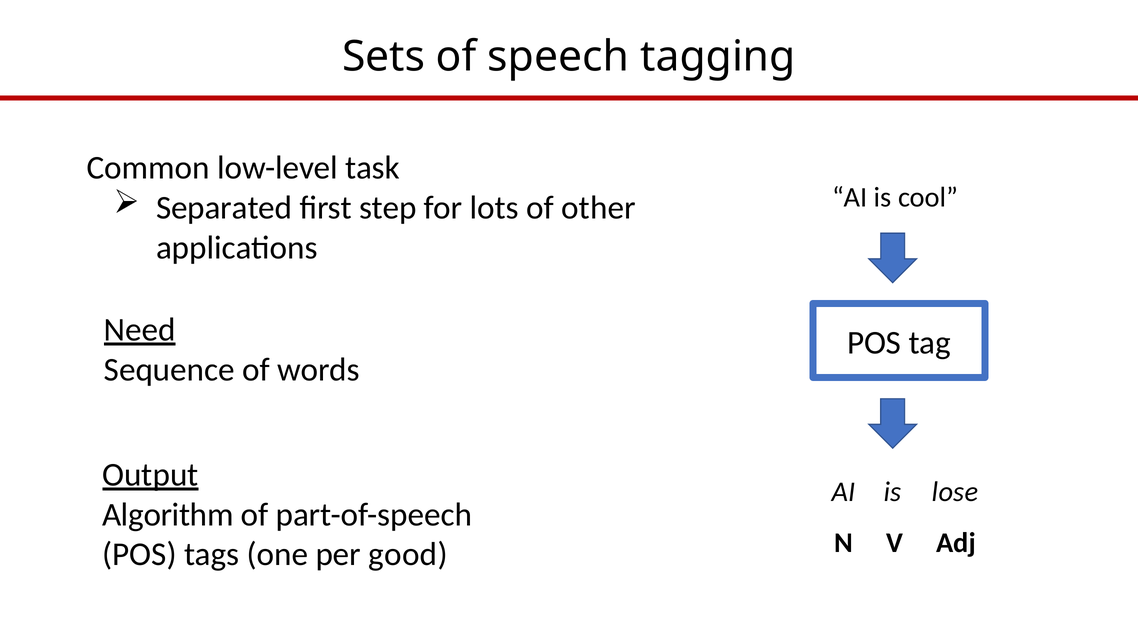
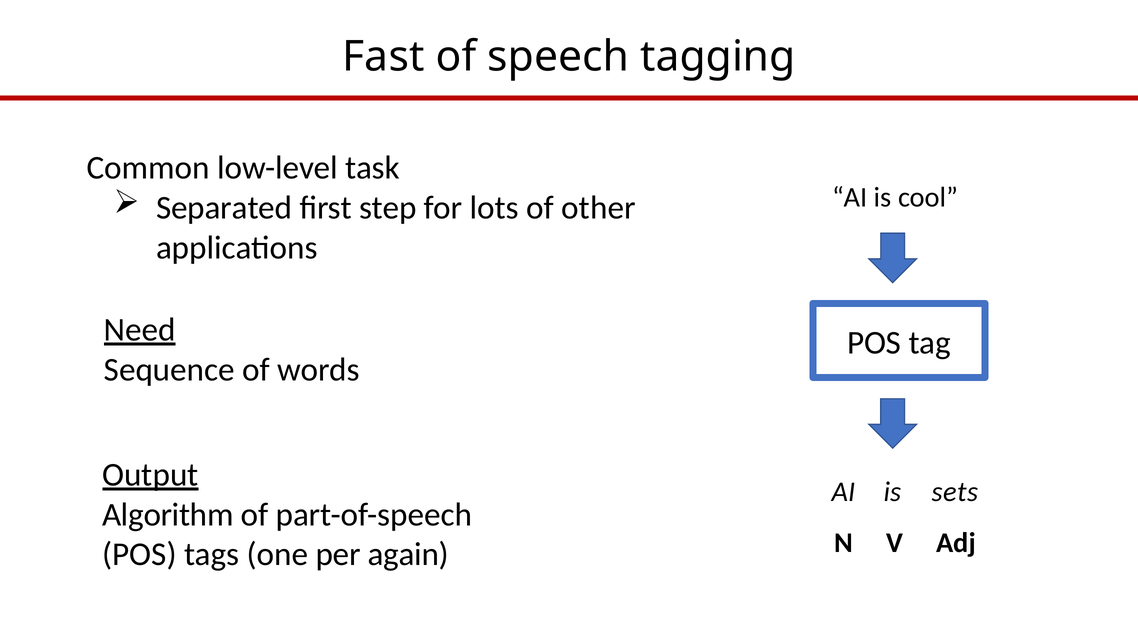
Sets: Sets -> Fast (383, 57)
lose: lose -> sets (955, 492)
good: good -> again (408, 555)
